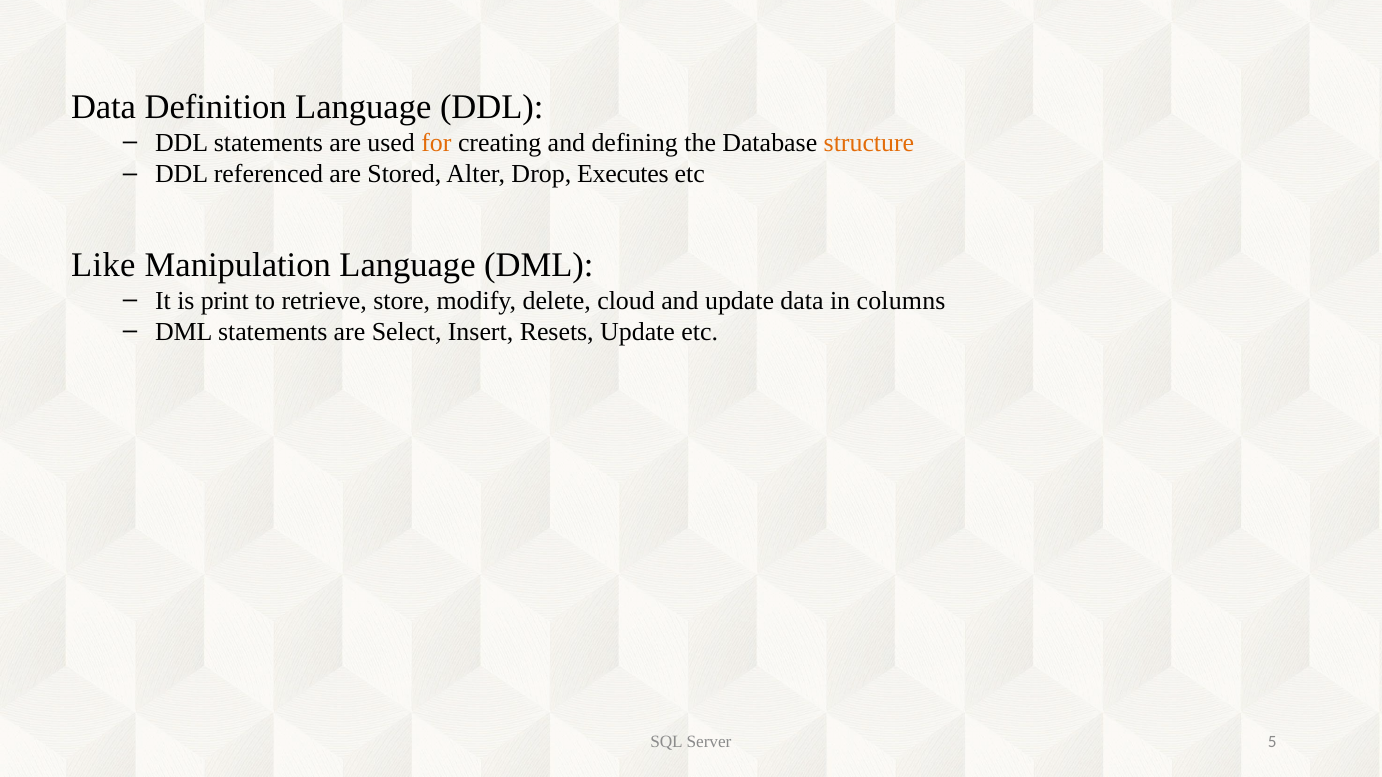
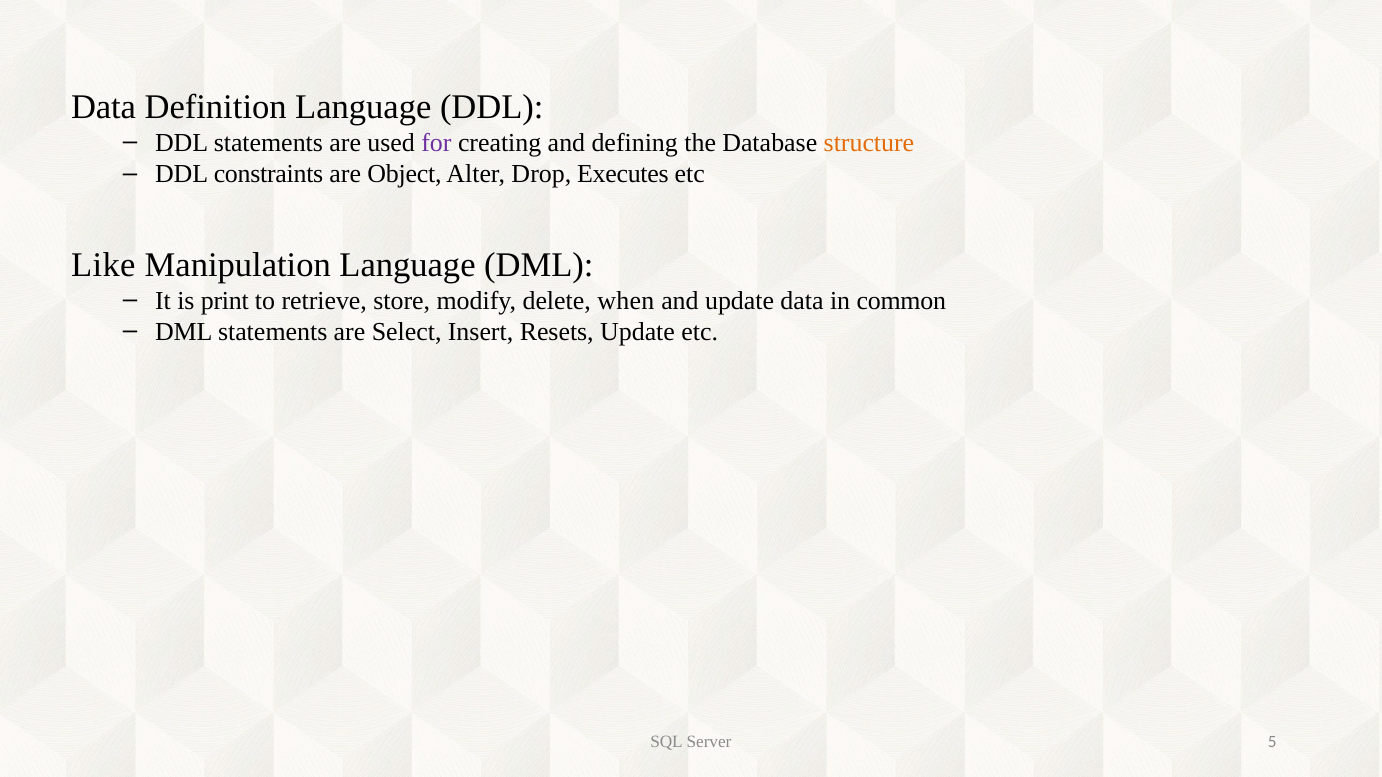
for colour: orange -> purple (436, 143)
referenced: referenced -> constraints (269, 174)
Stored: Stored -> Object (405, 174)
cloud: cloud -> when (626, 301)
columns: columns -> common (901, 301)
